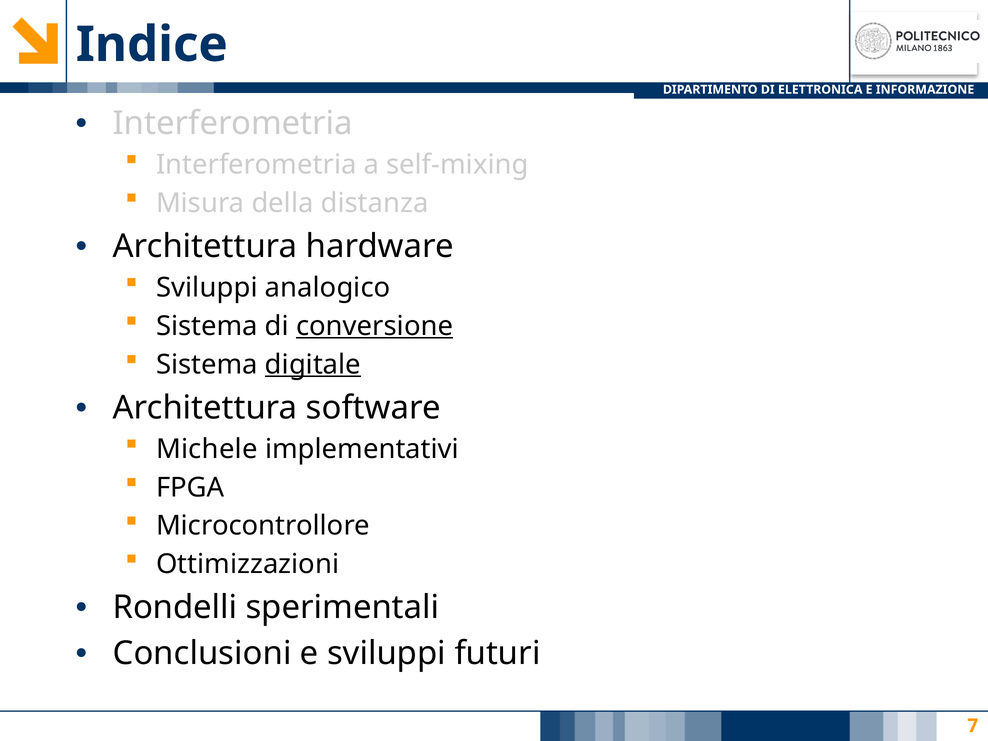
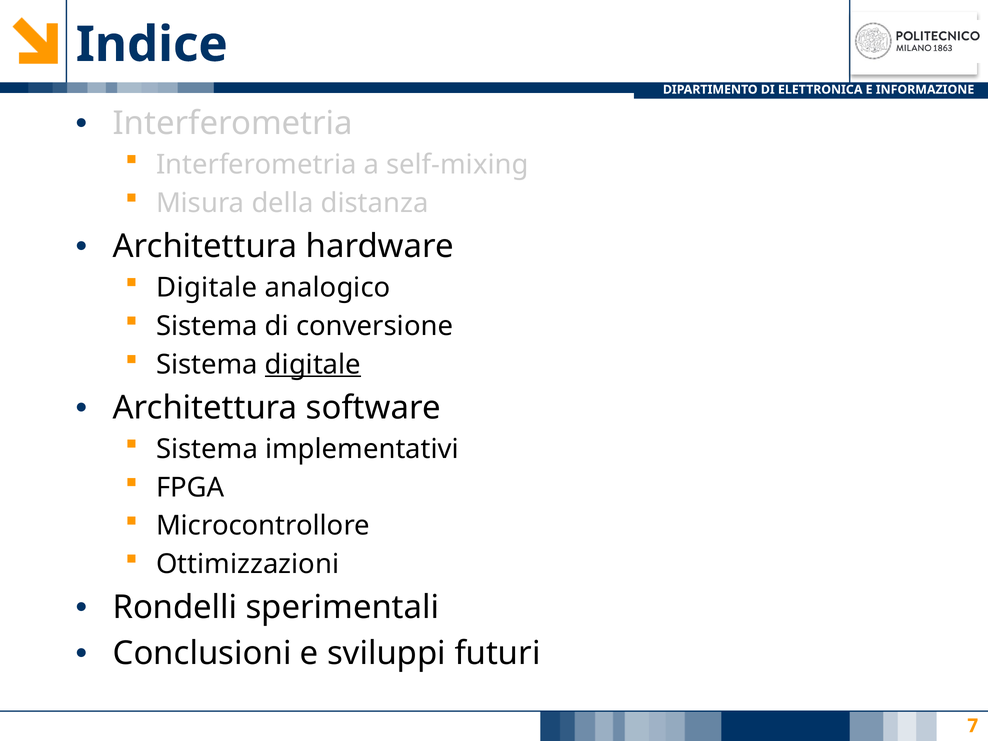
Sviluppi: Sviluppi -> Digitale (207, 288)
conversione underline: present -> none (375, 326)
Michele: Michele -> Sistema (207, 449)
